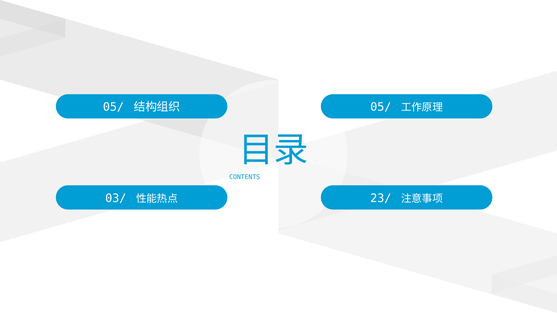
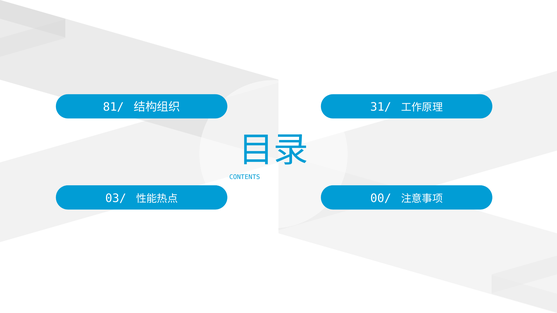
05/: 05/ -> 81/ (113, 107)
05/: 05/ -> 31/ (381, 107)
23/: 23/ -> 00/ (381, 198)
